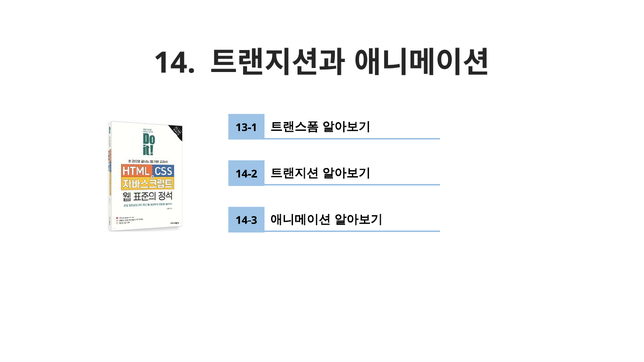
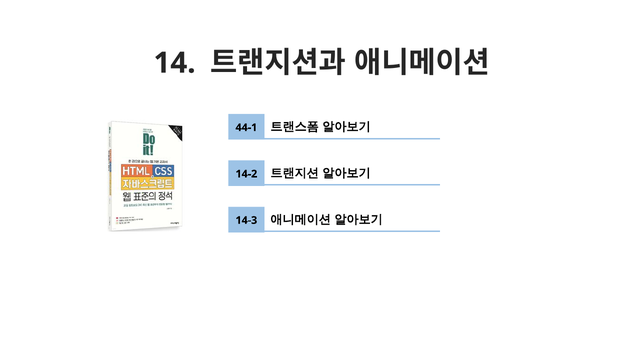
13-1: 13-1 -> 44-1 (246, 128)
